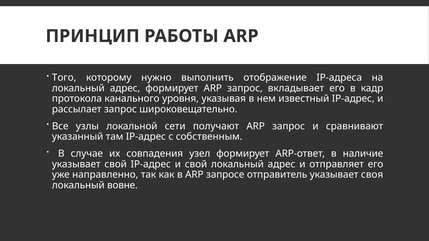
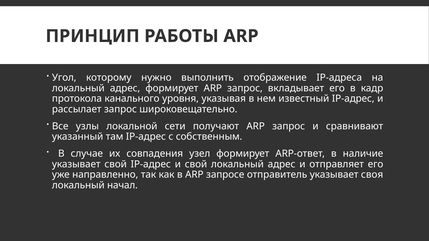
Того: Того -> Угол (64, 78)
вовне: вовне -> начал (122, 186)
